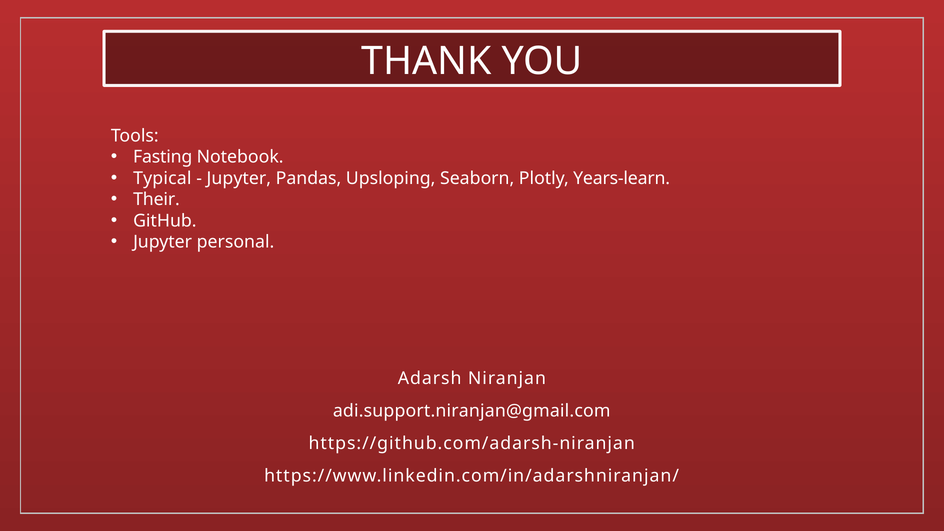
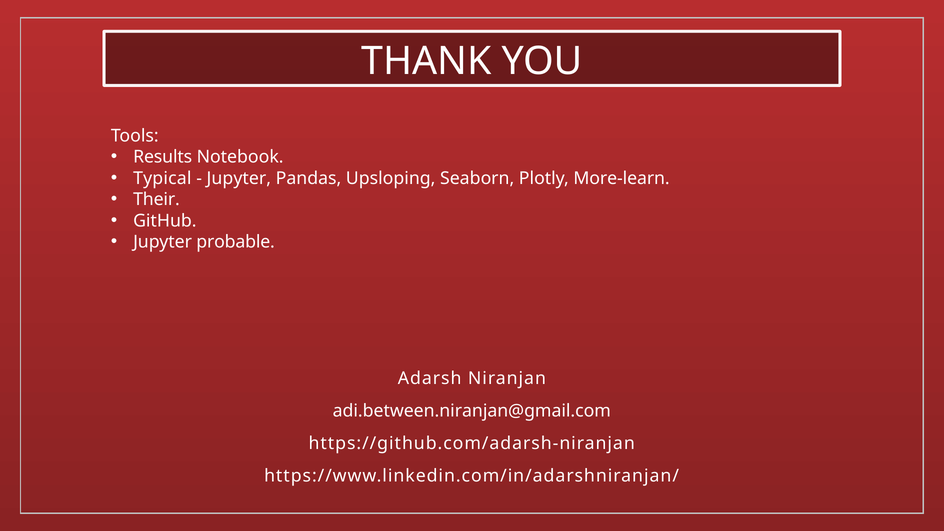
Fasting: Fasting -> Results (163, 157)
Years-learn: Years-learn -> More-learn (622, 178)
personal: personal -> probable (236, 242)
adi.support.niranjan@gmail.com: adi.support.niranjan@gmail.com -> adi.between.niranjan@gmail.com (472, 411)
